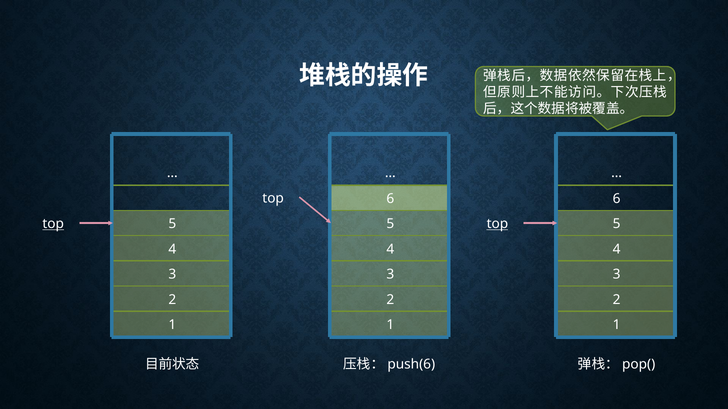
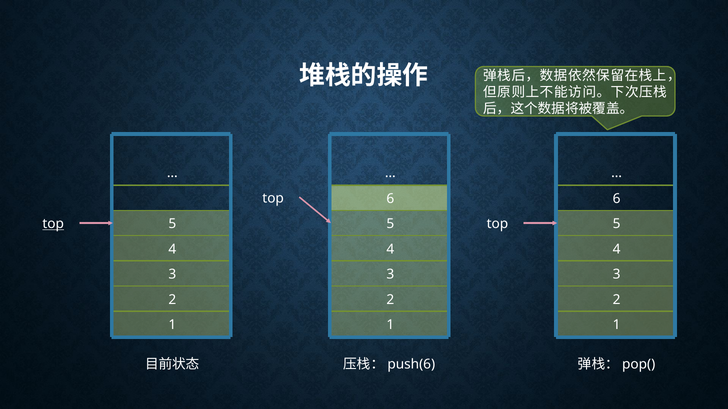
top underline: present -> none (497, 224)
